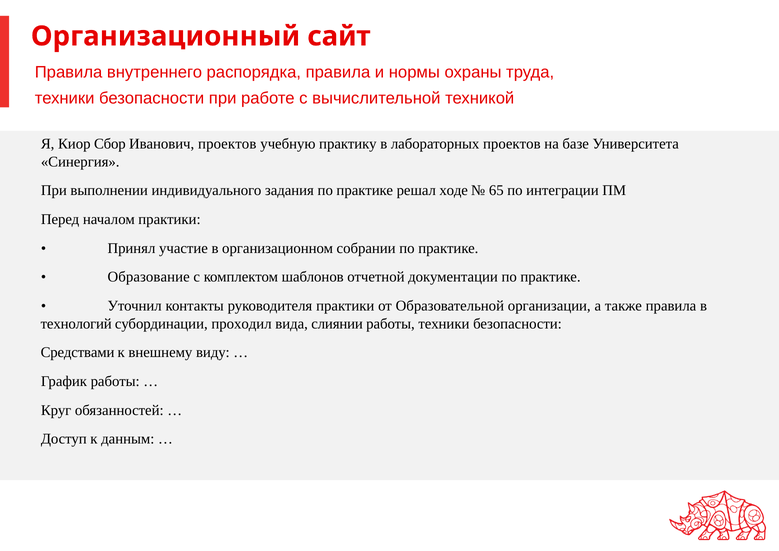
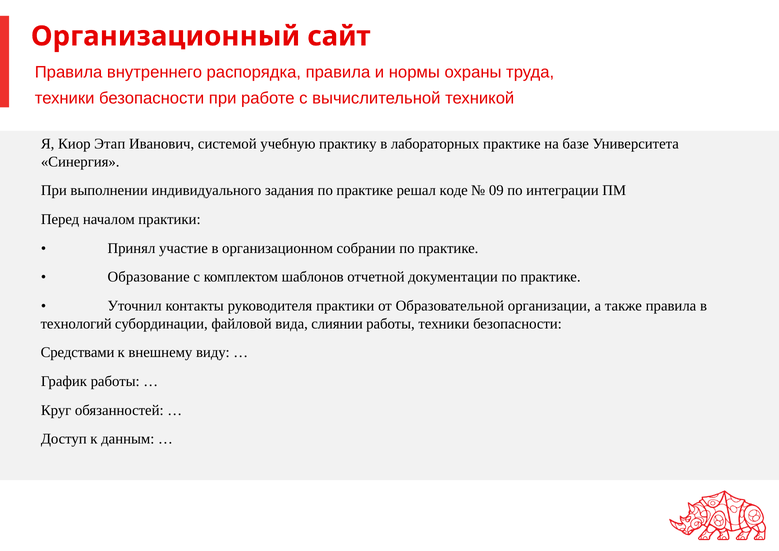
Сбор: Сбор -> Этап (110, 144)
Иванович проектов: проектов -> системой (227, 144)
лабораторных проектов: проектов -> практике (512, 144)
ходе: ходе -> коде (454, 191)
65: 65 -> 09 (496, 191)
проходил: проходил -> файловой (242, 324)
